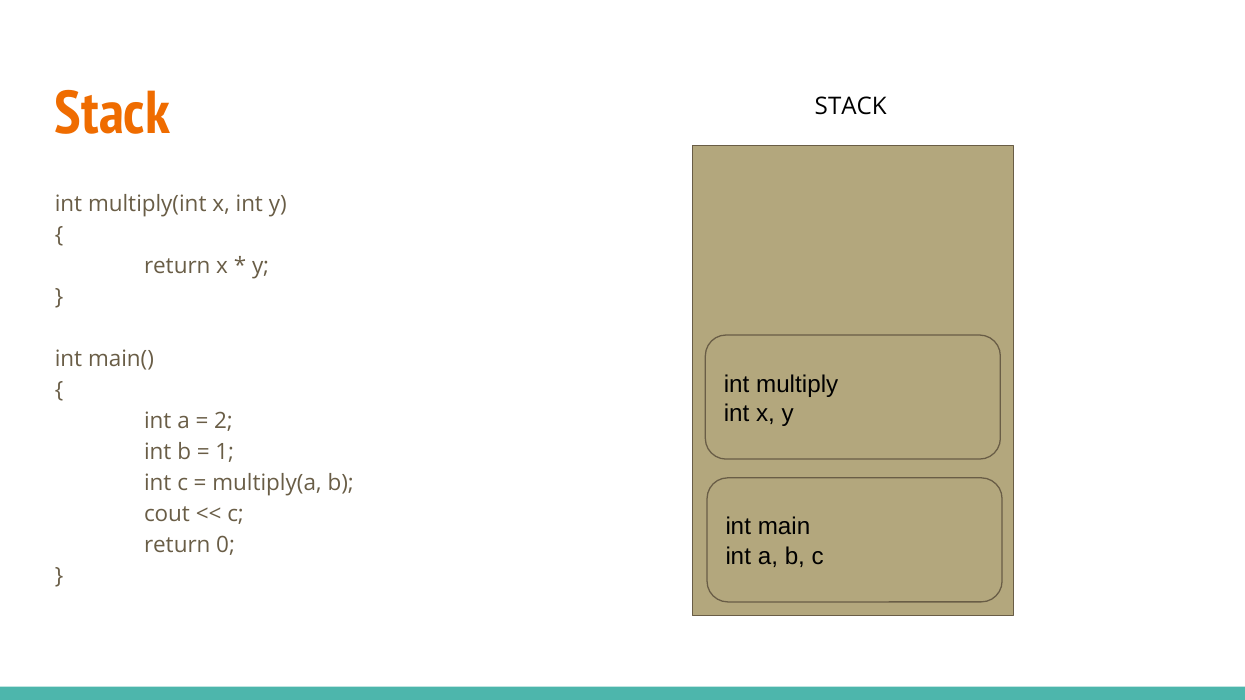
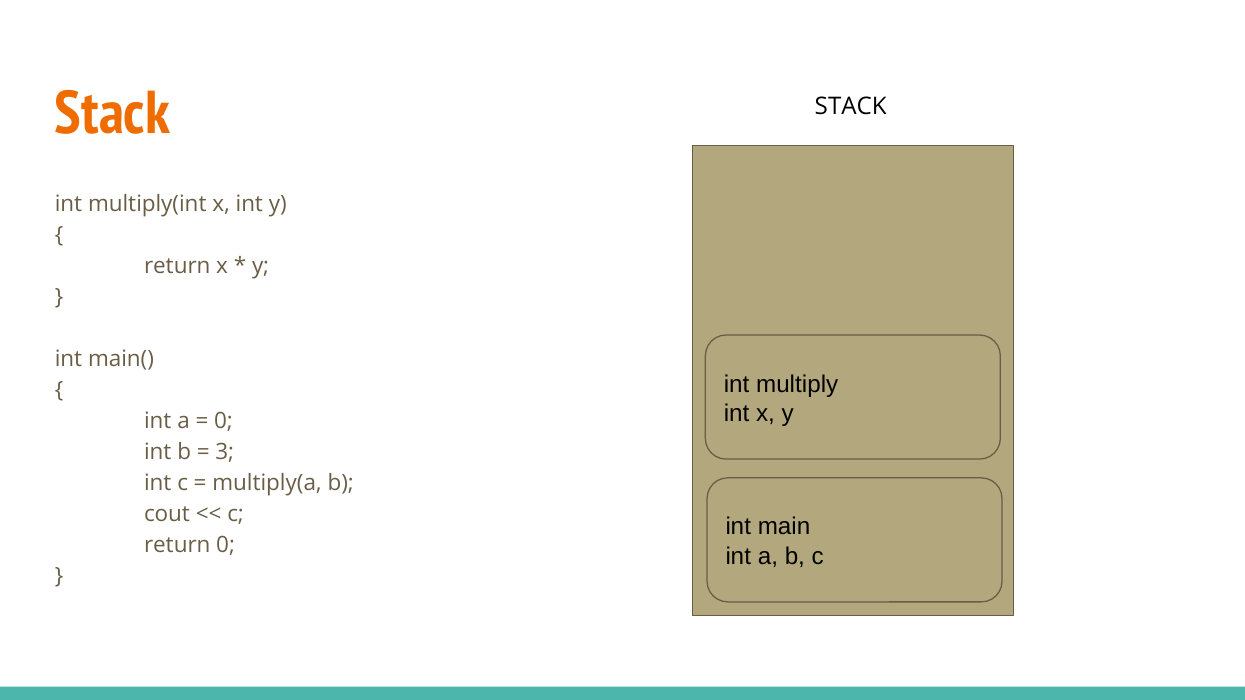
2: 2 -> 0 (223, 421)
1: 1 -> 3 (225, 452)
